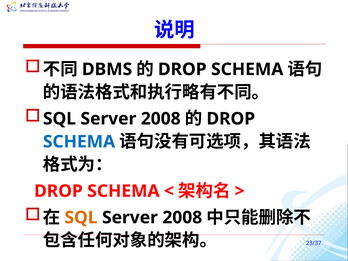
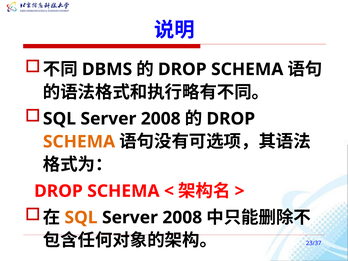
SCHEMA colour: blue -> orange (79, 142)
